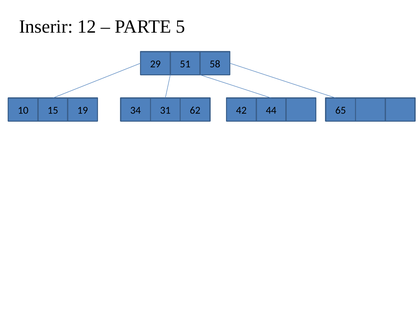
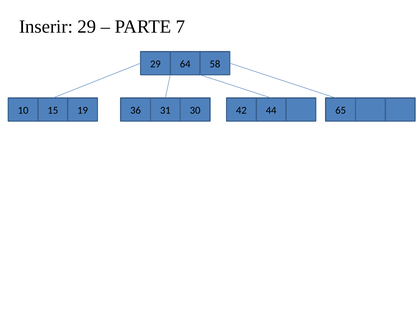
Inserir 12: 12 -> 29 (87, 27)
5: 5 -> 7 (181, 27)
51: 51 -> 64 (185, 64)
34: 34 -> 36 (136, 110)
62: 62 -> 30 (195, 110)
